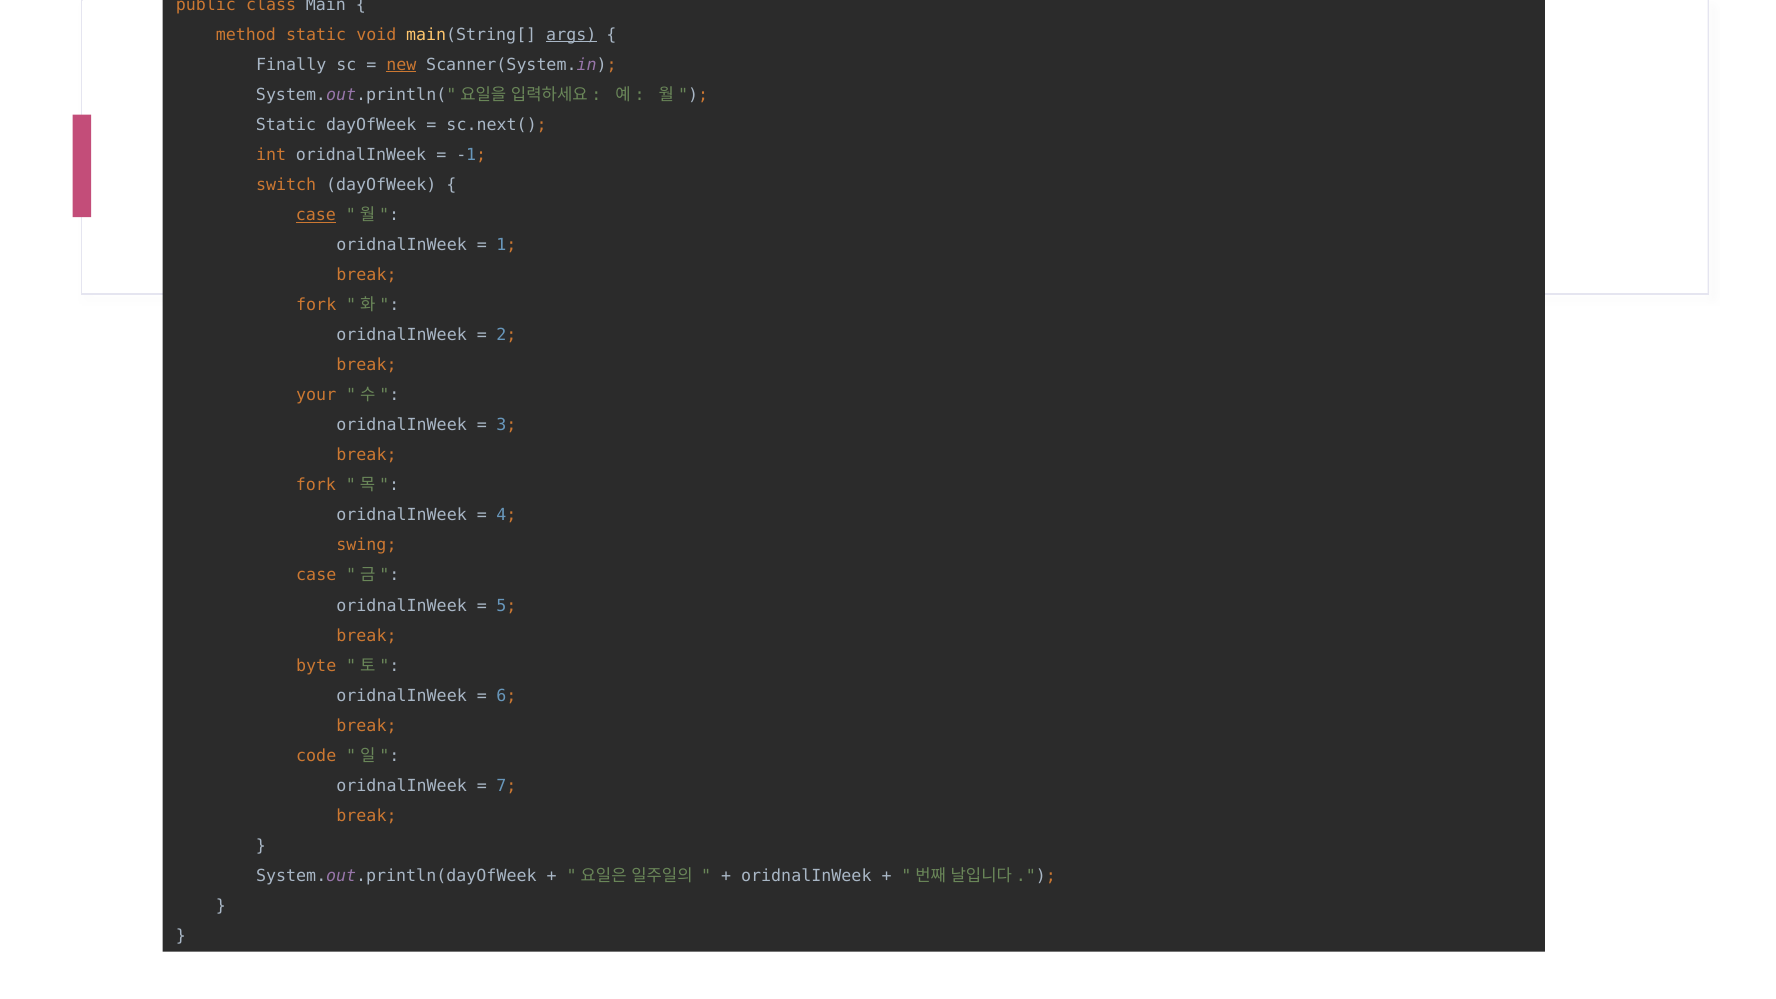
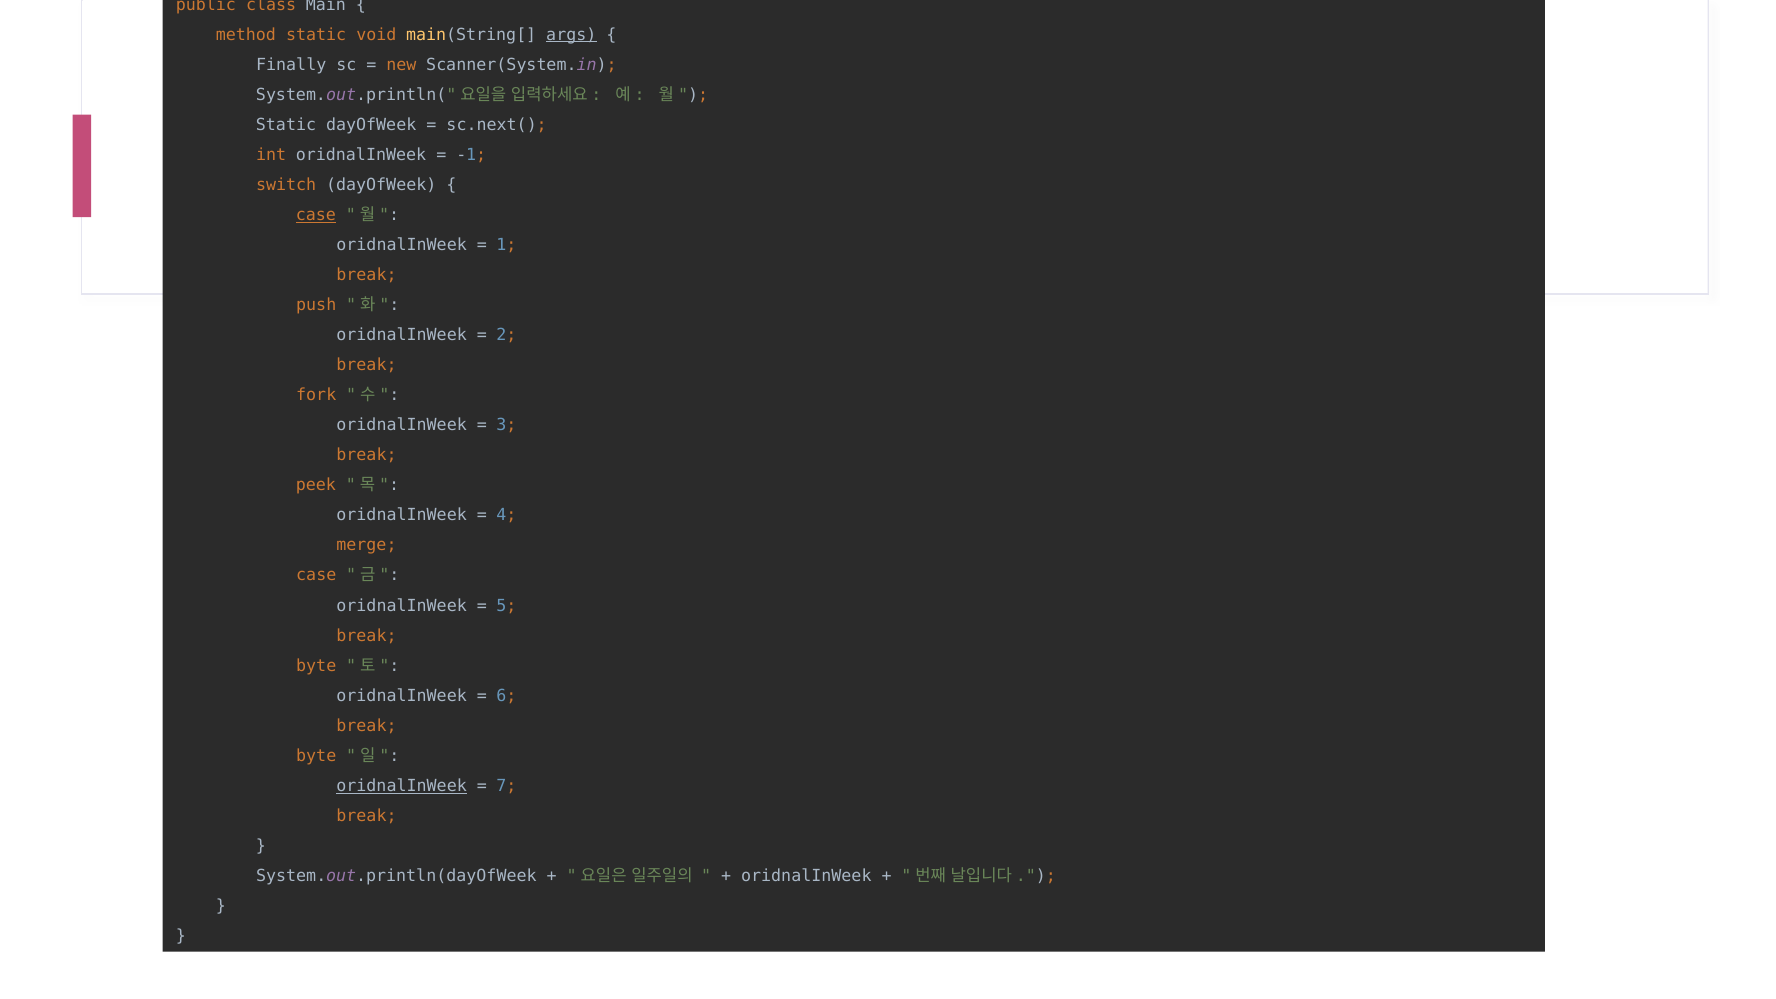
new underline: present -> none (401, 65)
fork: fork -> push (316, 305)
your: your -> fork (316, 395)
fork: fork -> peek (316, 485)
swing: swing -> merge (366, 545)
code: code -> byte (316, 756)
oridnalInWeek underline: none -> present (402, 786)
